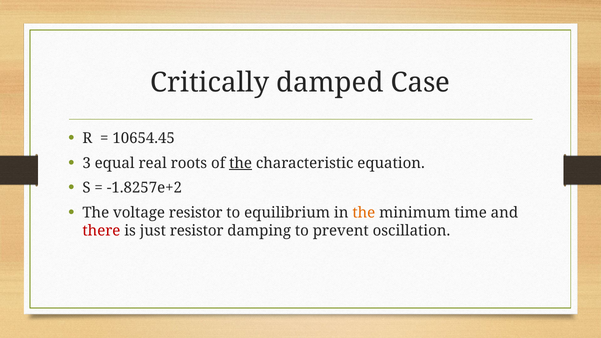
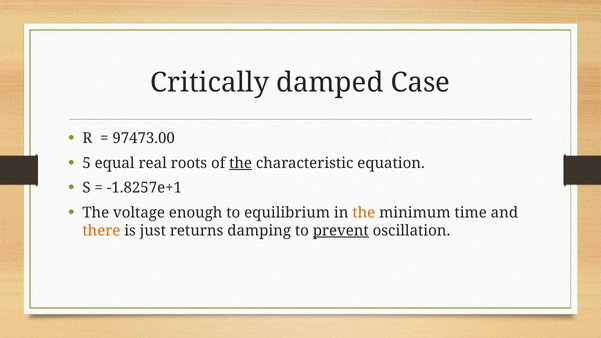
10654.45: 10654.45 -> 97473.00 (144, 138)
3: 3 -> 5 (87, 163)
-1.8257e+2: -1.8257e+2 -> -1.8257e+1 (144, 188)
voltage resistor: resistor -> enough (196, 213)
there colour: red -> orange (101, 231)
just resistor: resistor -> returns (197, 231)
prevent underline: none -> present (341, 231)
